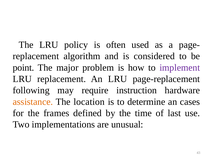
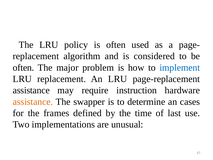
point: point -> often (23, 67)
implement colour: purple -> blue (180, 67)
following: following -> assistance (31, 90)
location: location -> swapper (89, 102)
